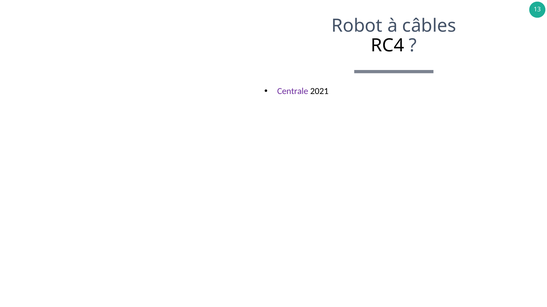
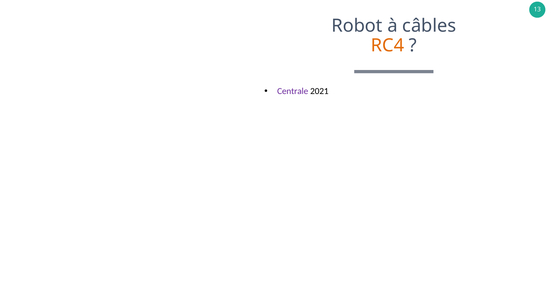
RC4 colour: black -> orange (388, 46)
